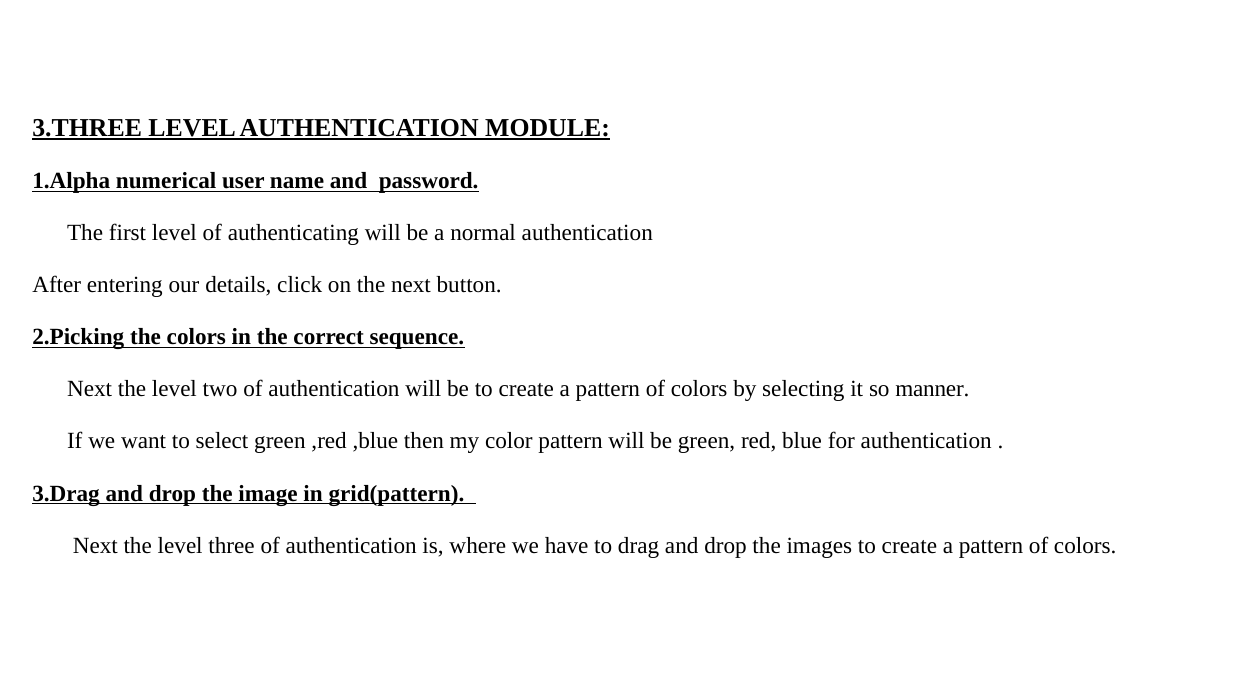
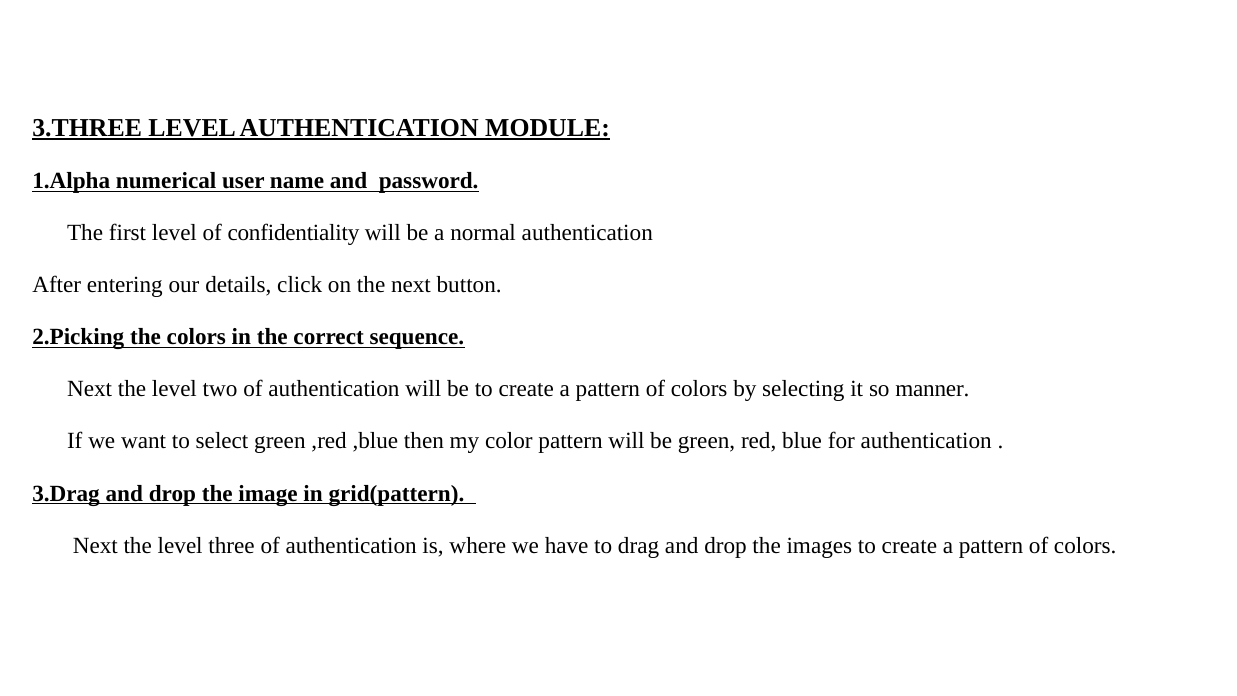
authenticating: authenticating -> confidentiality (293, 233)
